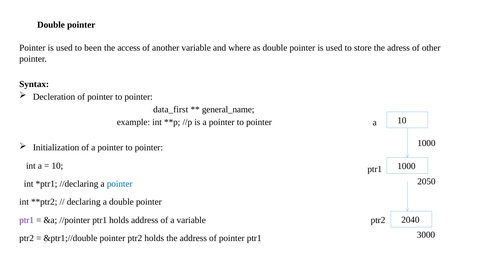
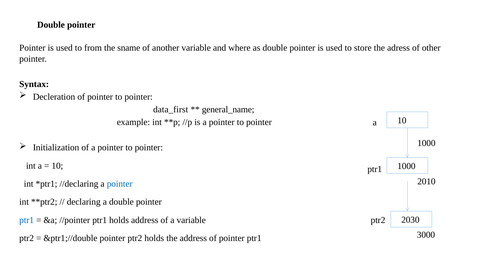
been: been -> from (93, 48)
access: access -> sname (129, 48)
2050: 2050 -> 2010 (426, 182)
2040: 2040 -> 2030 (410, 220)
ptr1 colour: purple -> blue (27, 220)
